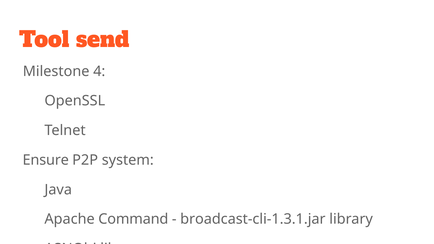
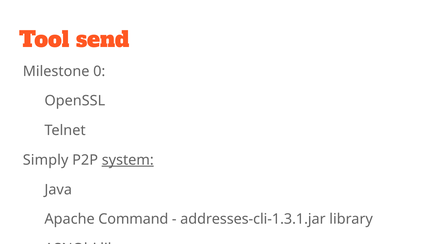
4: 4 -> 0 (99, 71)
Ensure: Ensure -> Simply (46, 160)
system underline: none -> present (128, 160)
broadcast-cli-1.3.1.jar: broadcast-cli-1.3.1.jar -> addresses-cli-1.3.1.jar (253, 219)
